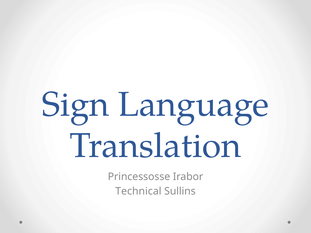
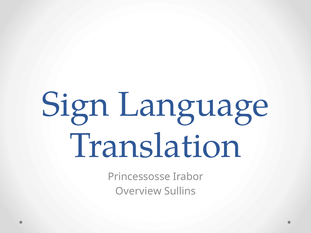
Technical: Technical -> Overview (138, 191)
